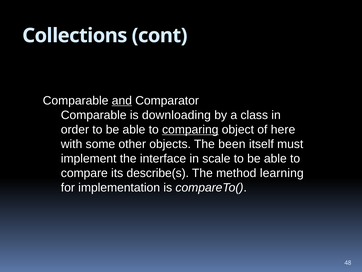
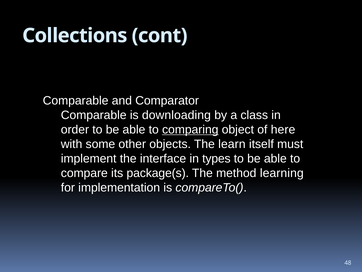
and underline: present -> none (122, 100)
been: been -> learn (232, 144)
scale: scale -> types (216, 158)
describe(s: describe(s -> package(s (158, 173)
